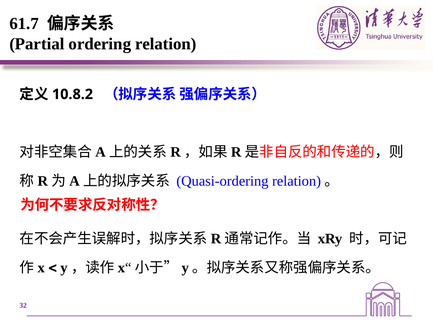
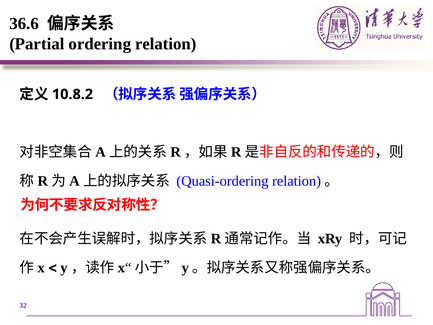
61.7: 61.7 -> 36.6 (24, 24)
